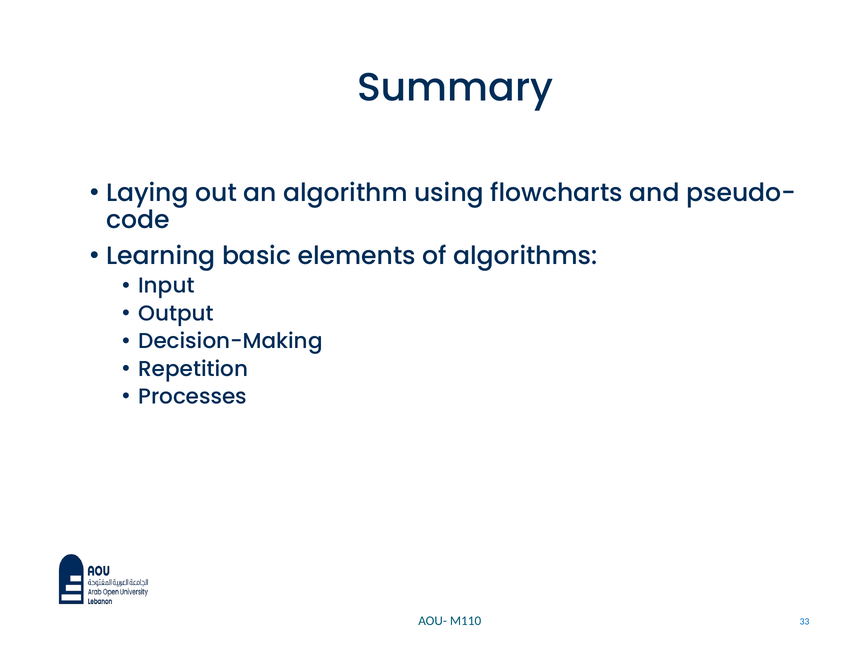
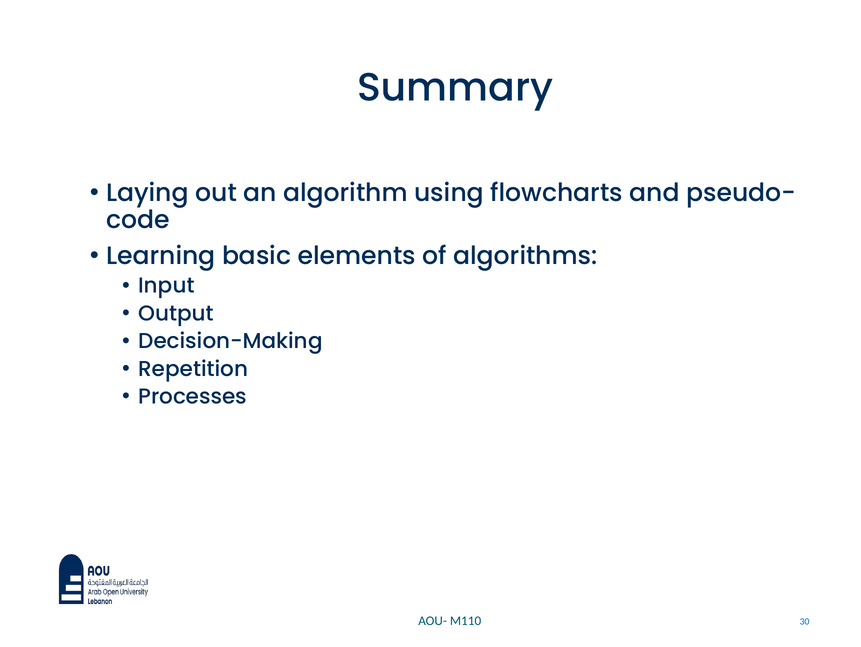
33: 33 -> 30 (805, 622)
